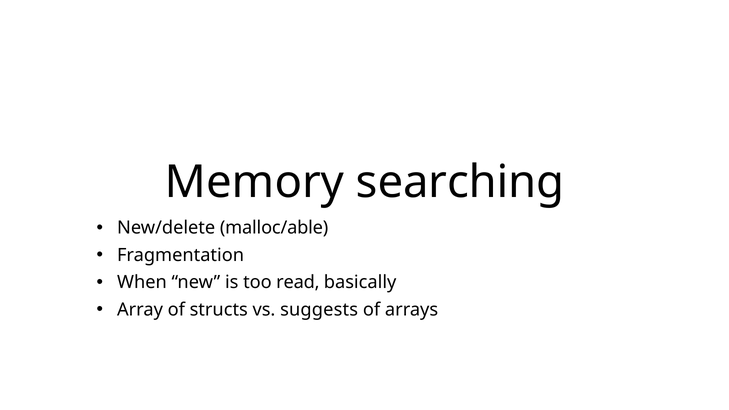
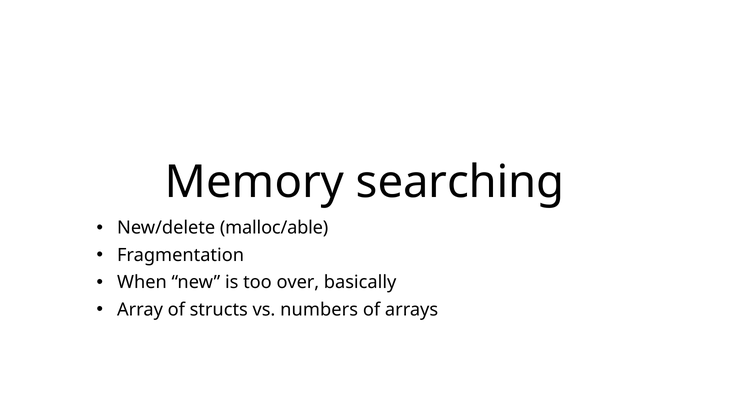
read: read -> over (298, 282)
suggests: suggests -> numbers (319, 310)
